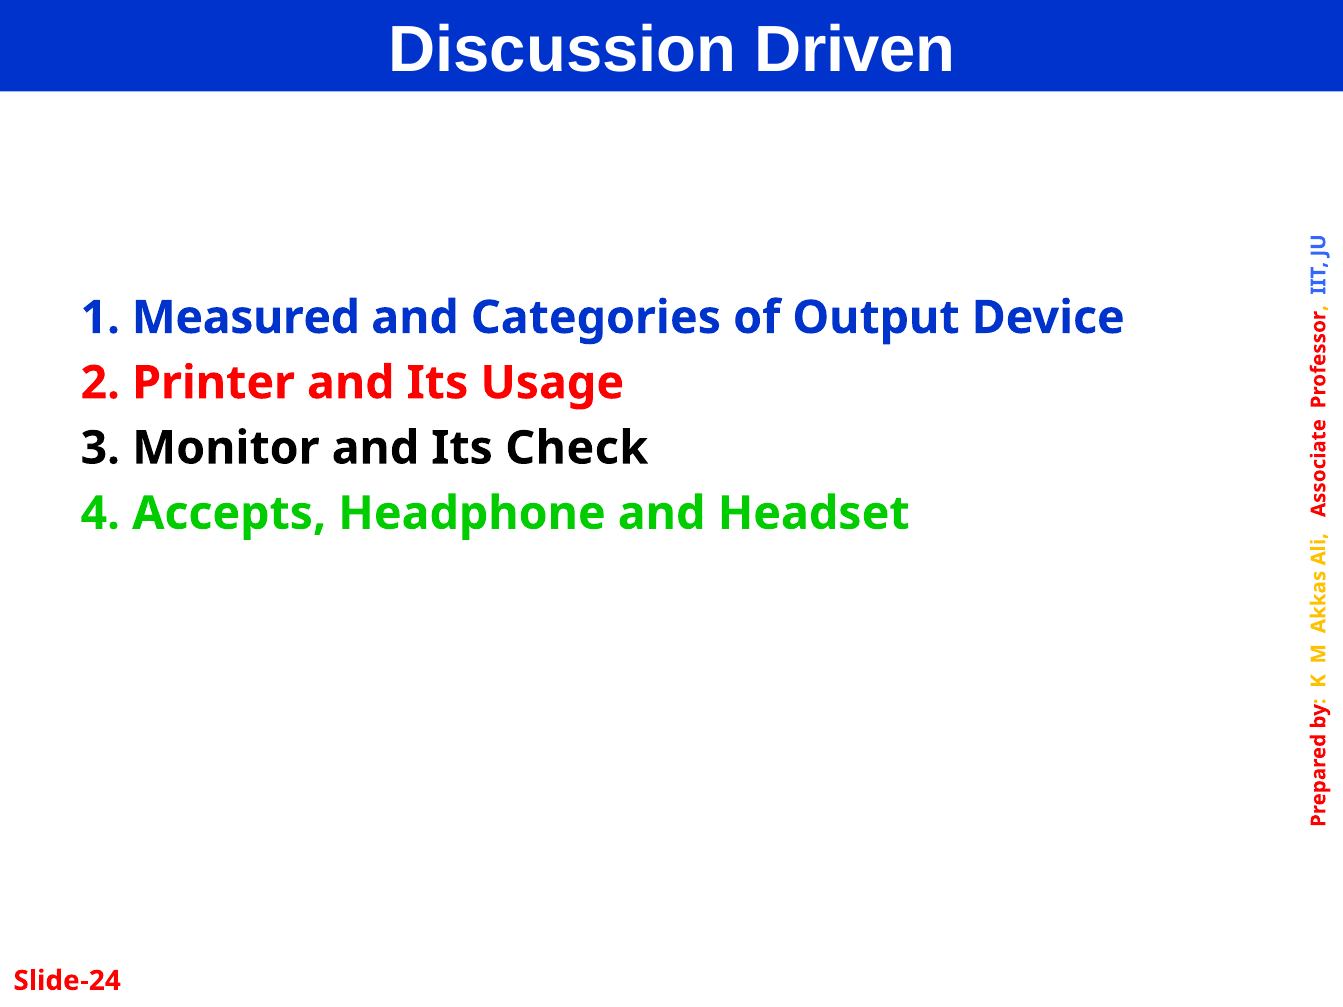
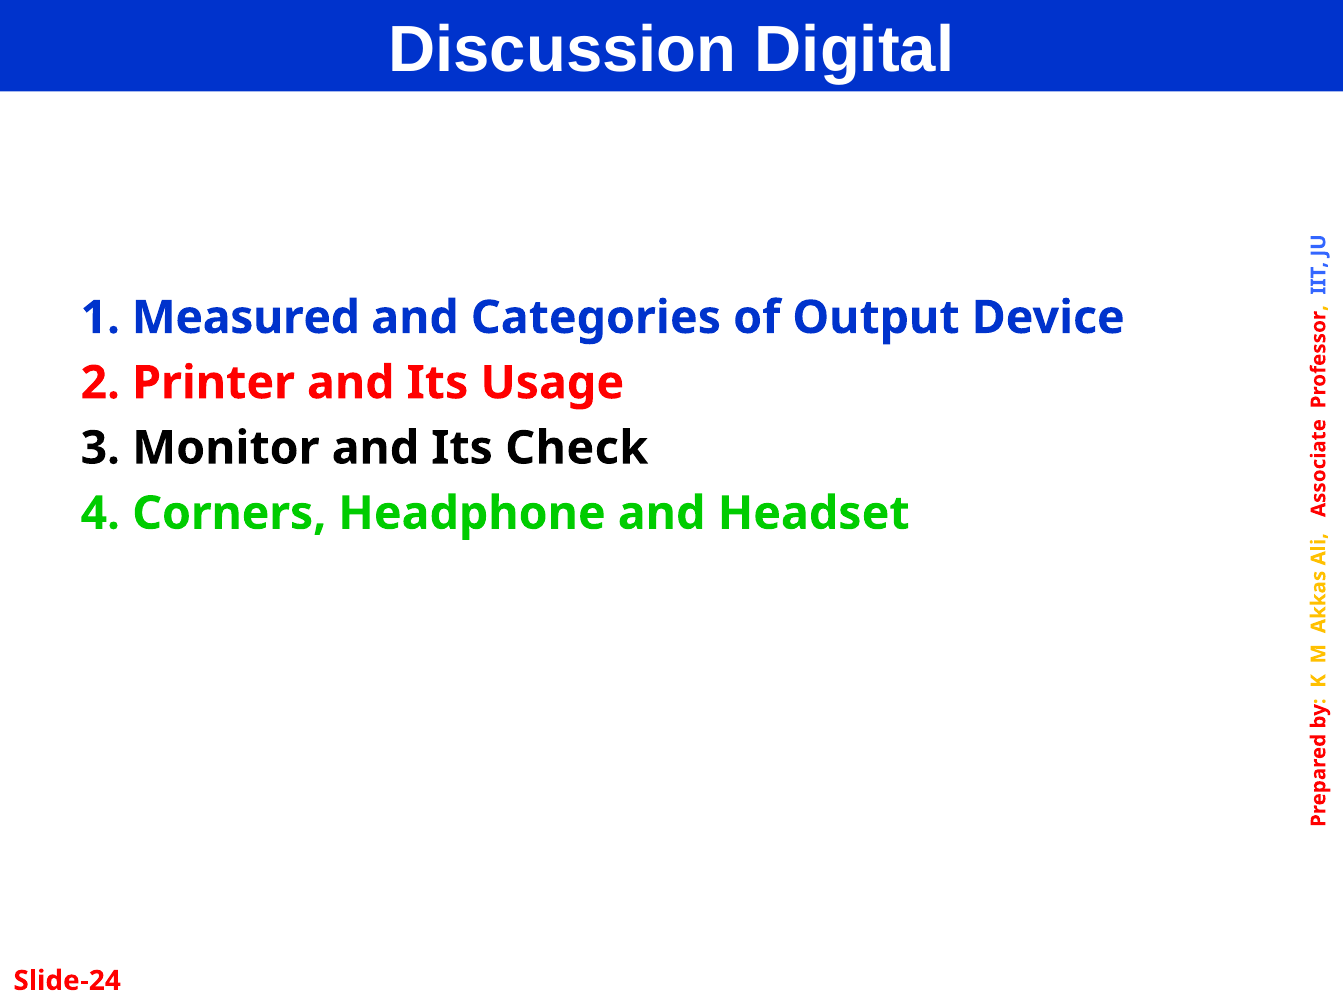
Driven: Driven -> Digital (854, 50)
Accepts: Accepts -> Corners (229, 514)
